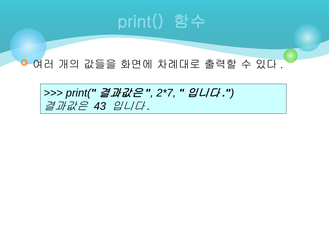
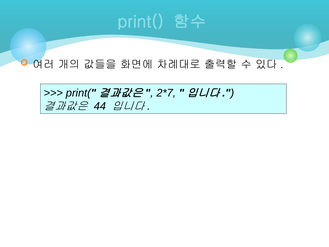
43: 43 -> 44 (100, 106)
